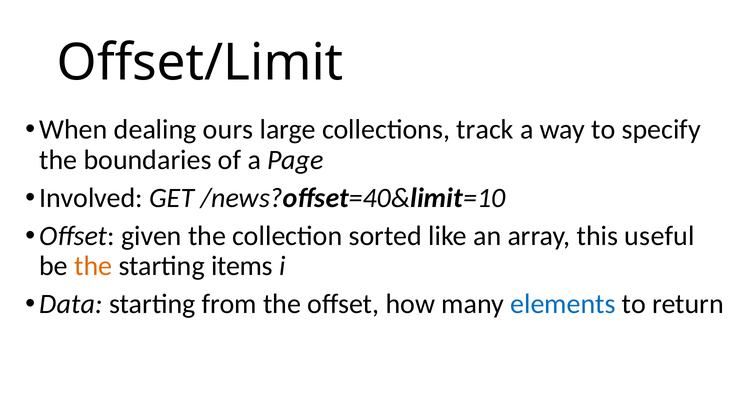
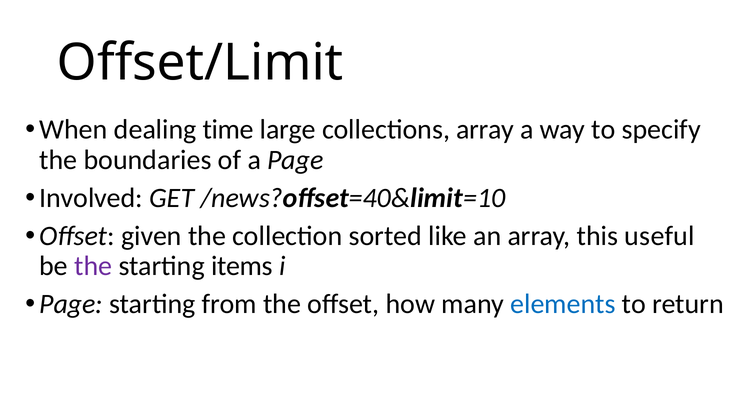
ours: ours -> time (228, 130)
collections track: track -> array (485, 130)
the colour: orange -> purple (93, 266)
Data: Data -> Page (71, 304)
